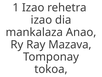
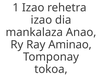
Mazava: Mazava -> Aminao (70, 44)
